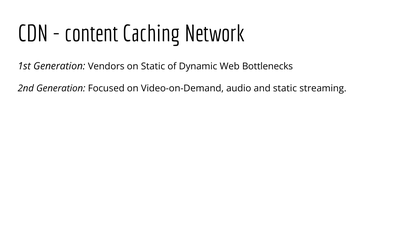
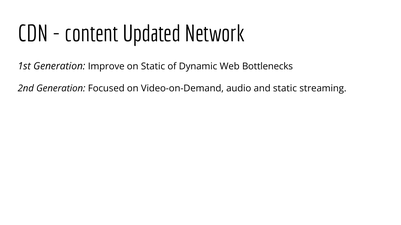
Caching: Caching -> Updated (152, 34)
Vendors: Vendors -> Improve (106, 66)
